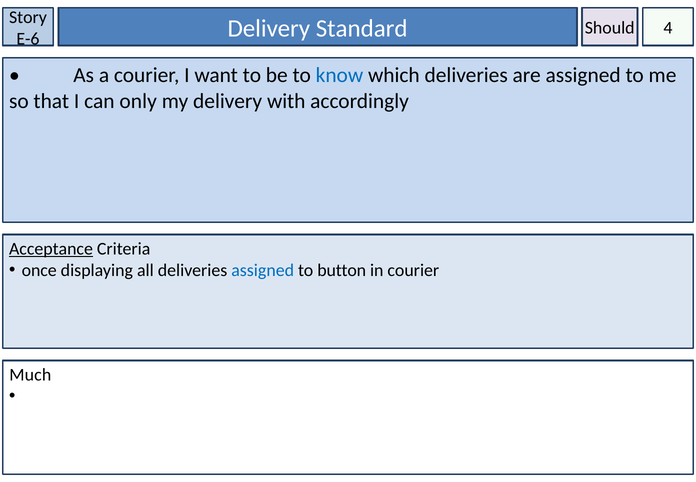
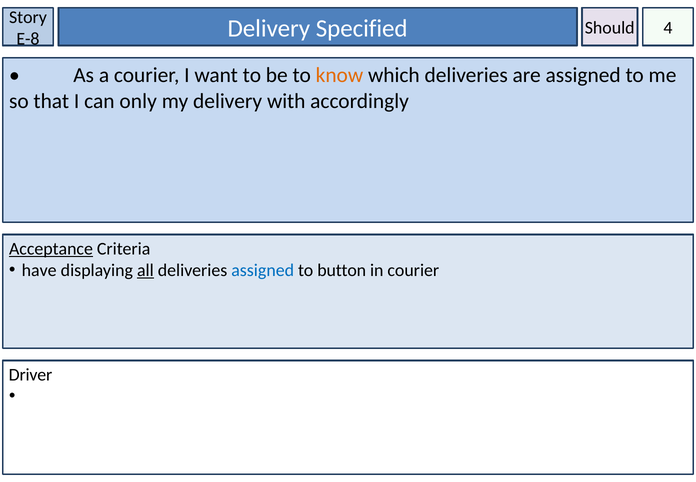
E-6: E-6 -> E-8 (28, 39)
Standard: Standard -> Specified (362, 28)
know colour: blue -> orange (339, 75)
once: once -> have (39, 270)
all underline: none -> present (145, 270)
Much: Much -> Driver (30, 375)
